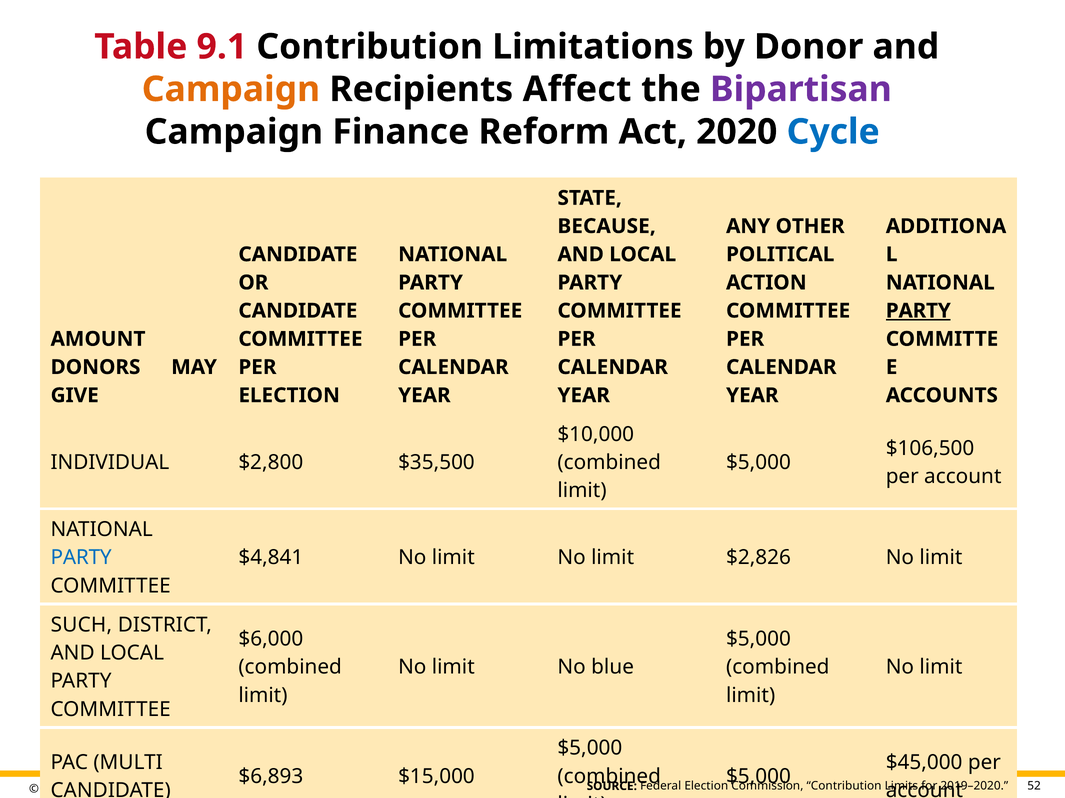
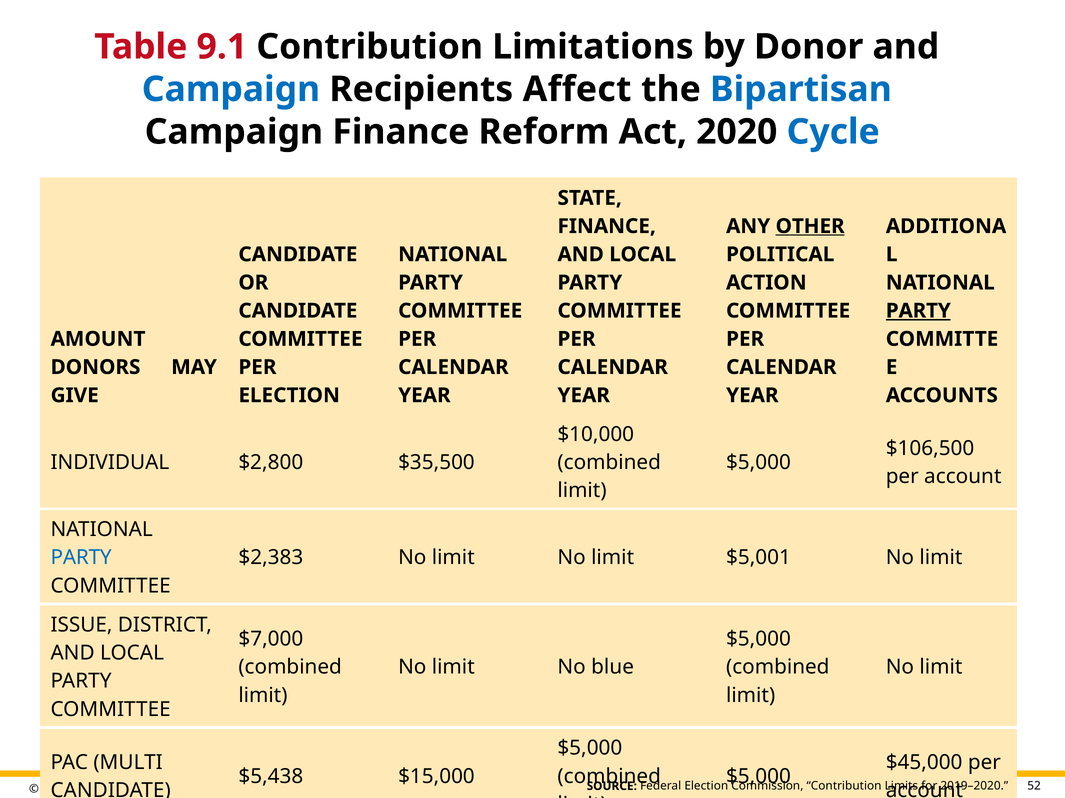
Campaign colour: orange -> blue (231, 89)
Bipartisan colour: purple -> blue (801, 89)
BECAUSE: BECAUSE -> FINANCE (607, 226)
OTHER underline: none -> present (810, 226)
$4,841: $4,841 -> $2,383 (271, 558)
$2,826: $2,826 -> $5,001 (759, 558)
SUCH: SUCH -> ISSUE (82, 625)
$6,000: $6,000 -> $7,000 (271, 639)
$6,893: $6,893 -> $5,438 (271, 777)
